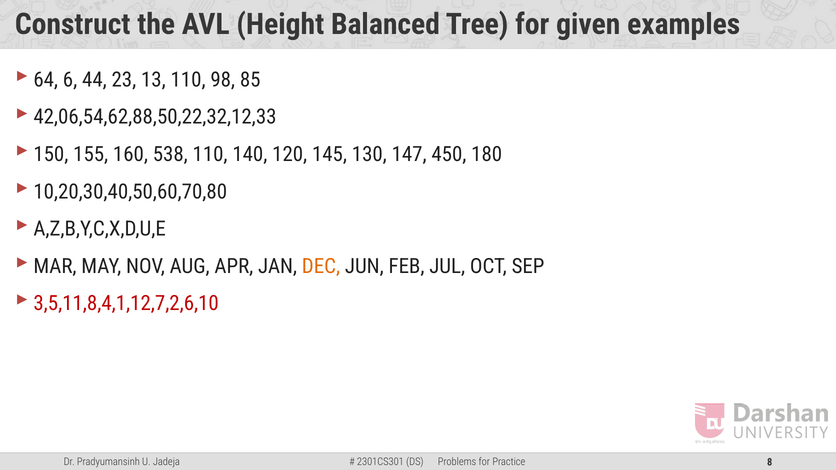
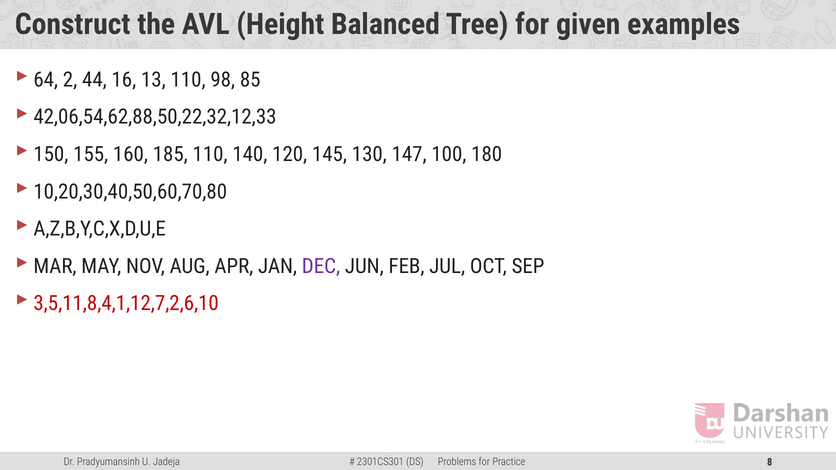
6: 6 -> 2 (70, 80)
23: 23 -> 16 (124, 80)
538: 538 -> 185 (170, 154)
450: 450 -> 100 (449, 154)
DEC colour: orange -> purple (321, 266)
